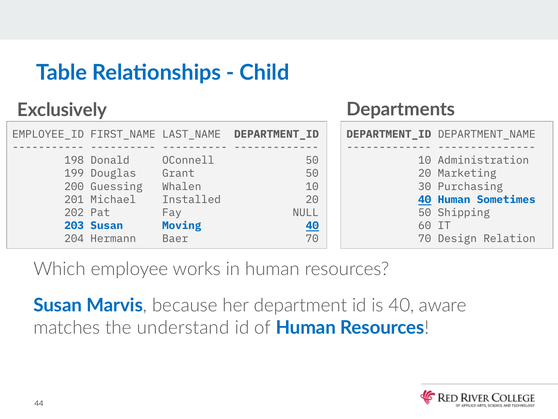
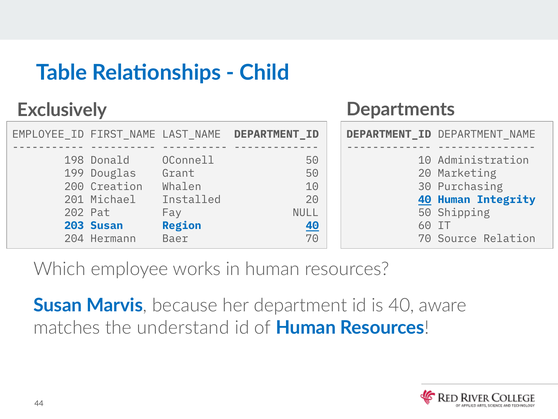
Guessing: Guessing -> Creation (117, 186)
Sometimes: Sometimes -> Integrity (506, 199)
Moving: Moving -> Region (182, 225)
Design: Design -> Source (457, 238)
